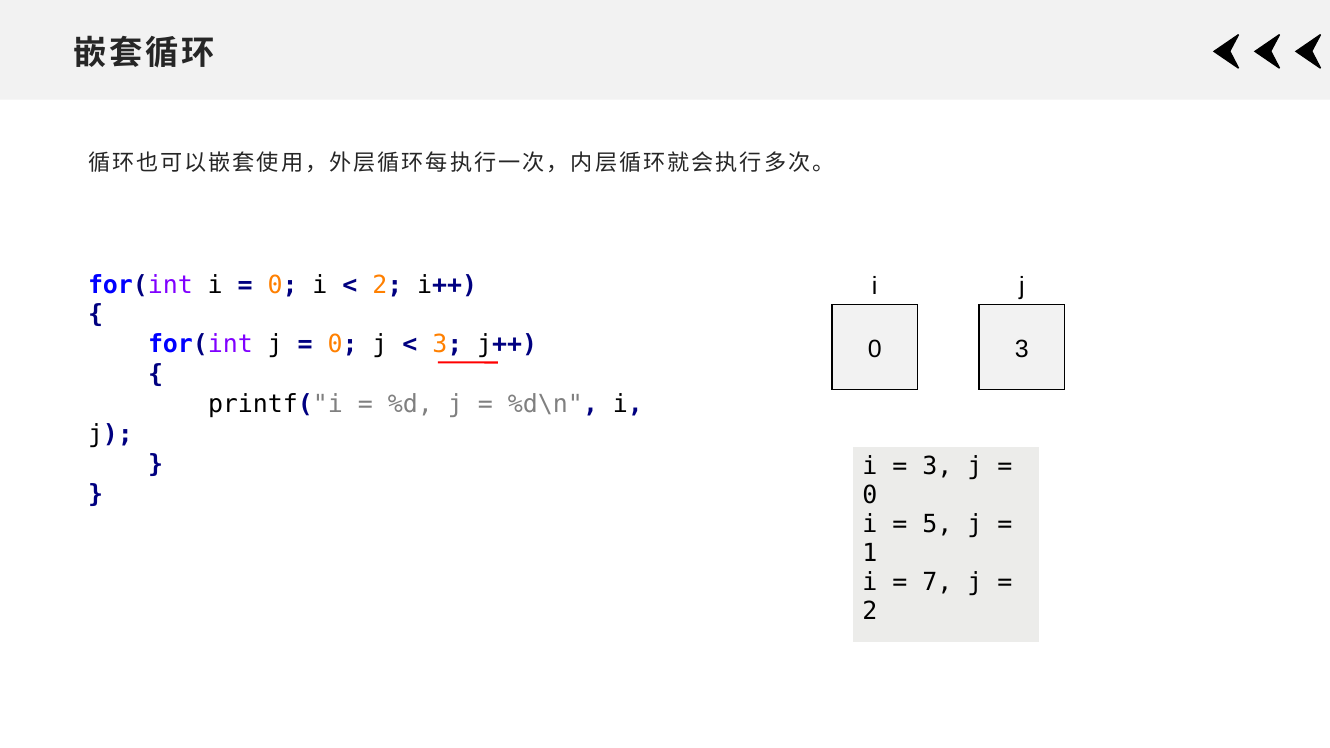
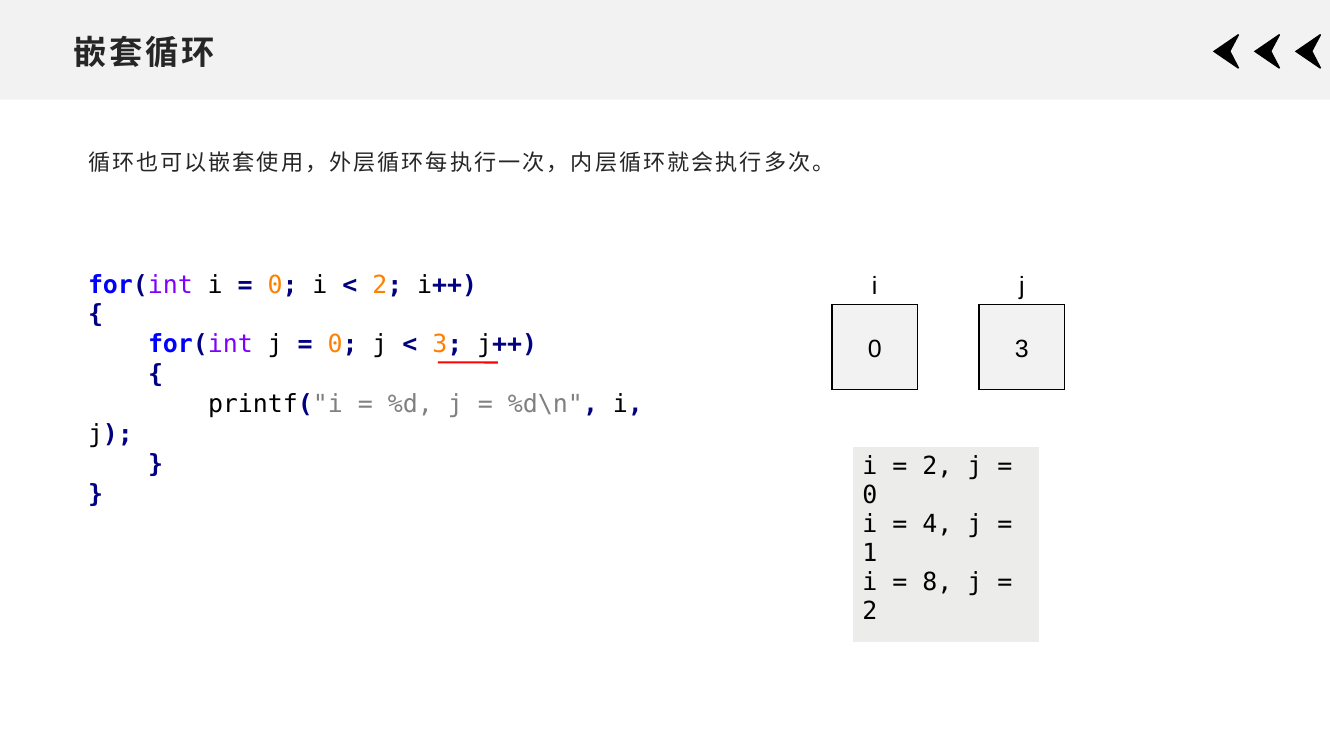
3: 3 -> 2 (937, 467)
5: 5 -> 4 (937, 525)
7: 7 -> 8 (937, 582)
